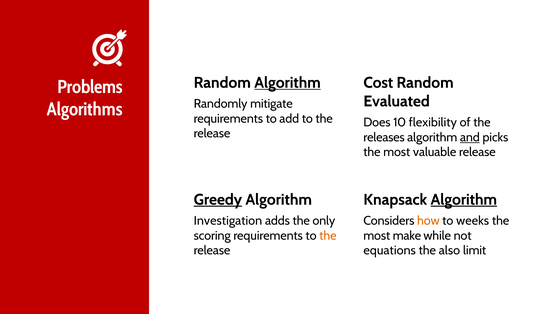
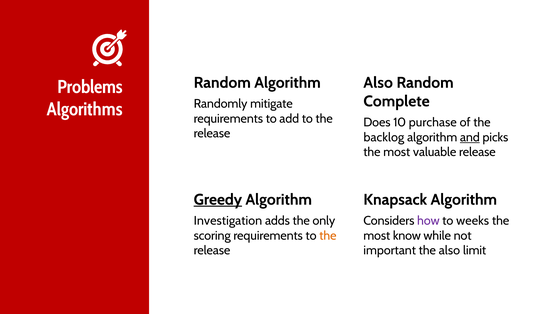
Algorithm underline: present -> none (288, 83)
Cost: Cost -> Also (378, 83)
Evaluated: Evaluated -> Complete (397, 101)
flexibility: flexibility -> purchase (433, 122)
releases: releases -> backlog (384, 137)
Algorithm underline: present -> none (464, 200)
how colour: orange -> purple (428, 221)
make: make -> know (407, 236)
equations: equations -> important (390, 250)
